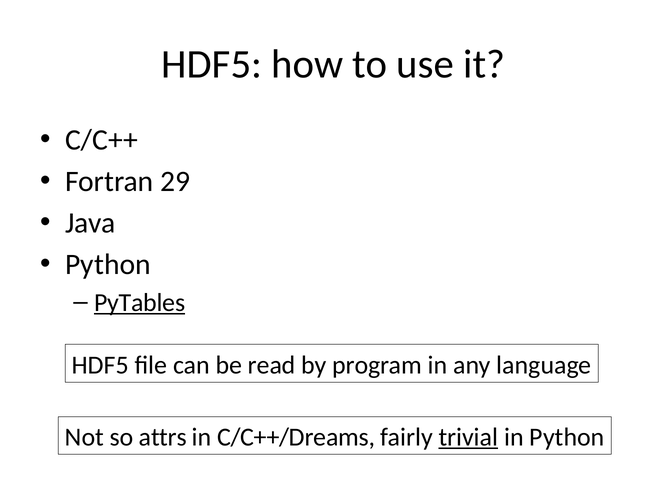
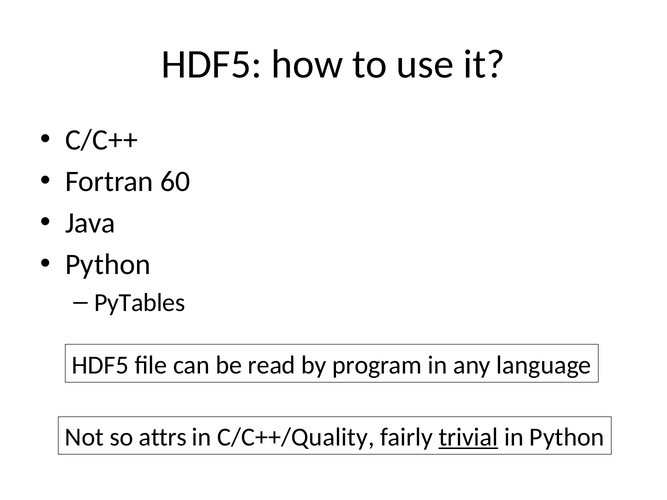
29: 29 -> 60 (175, 181)
PyTables underline: present -> none (140, 303)
C/C++/Dreams: C/C++/Dreams -> C/C++/Quality (296, 437)
